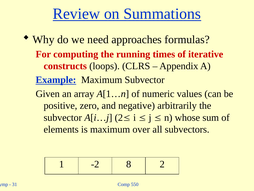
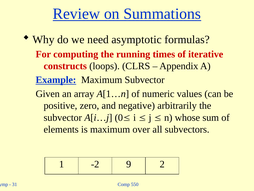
approaches: approaches -> asymptotic (137, 39)
A[i…j 2: 2 -> 0 (119, 117)
8: 8 -> 9 (129, 164)
